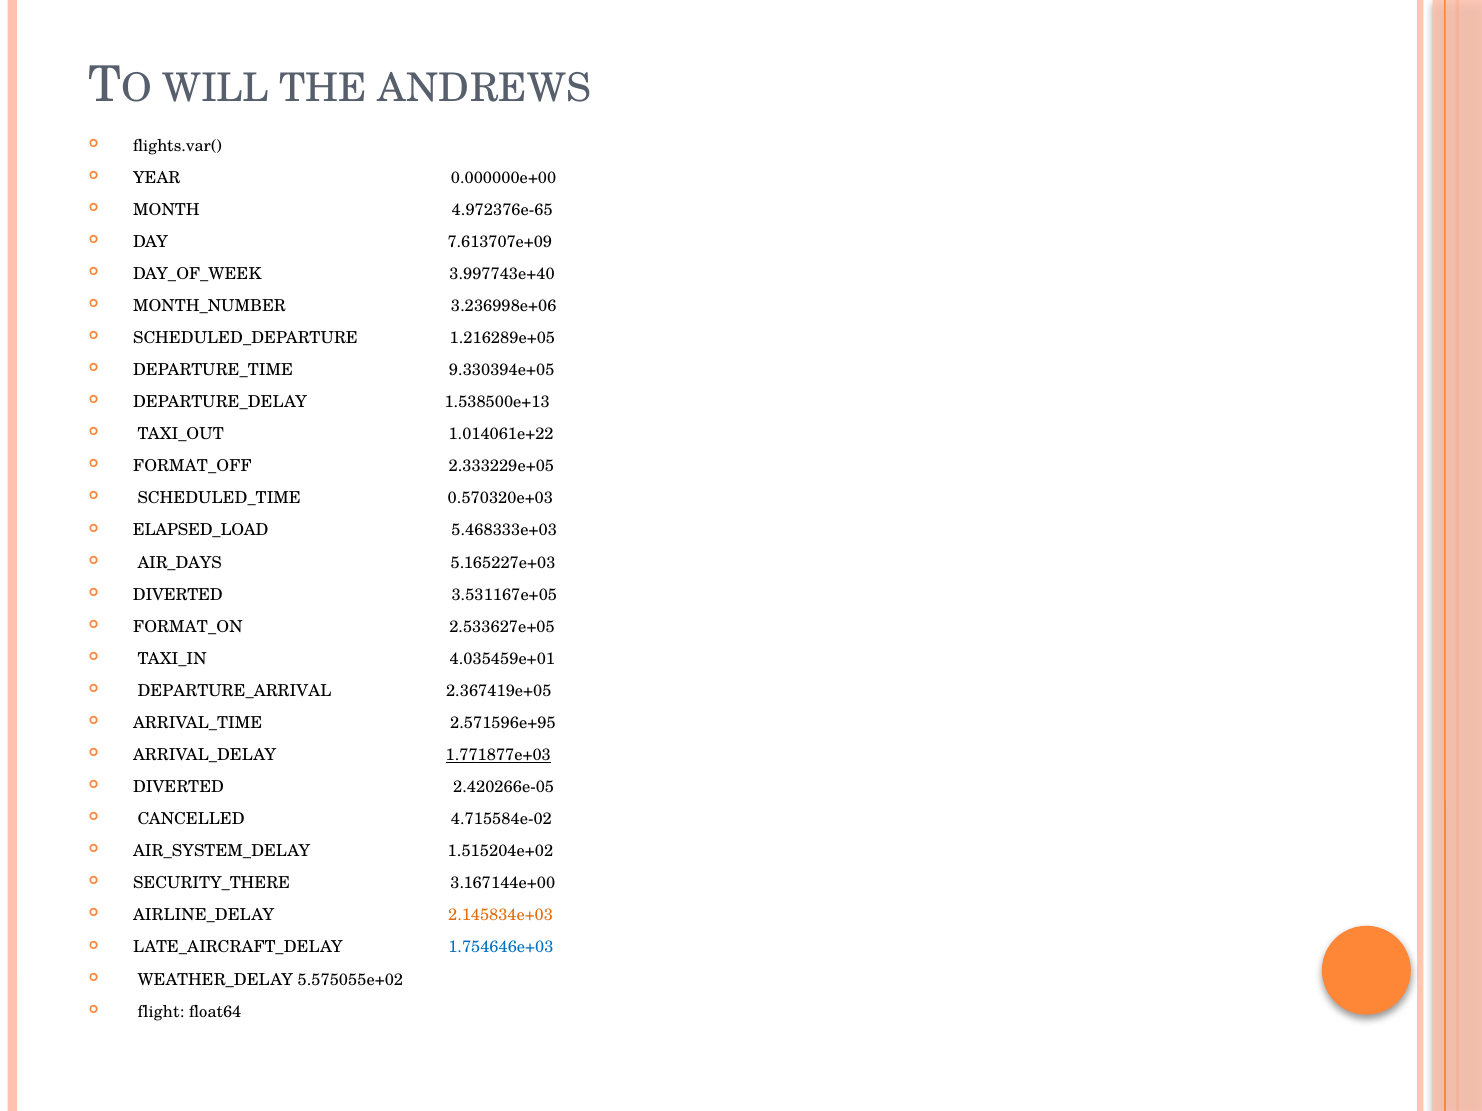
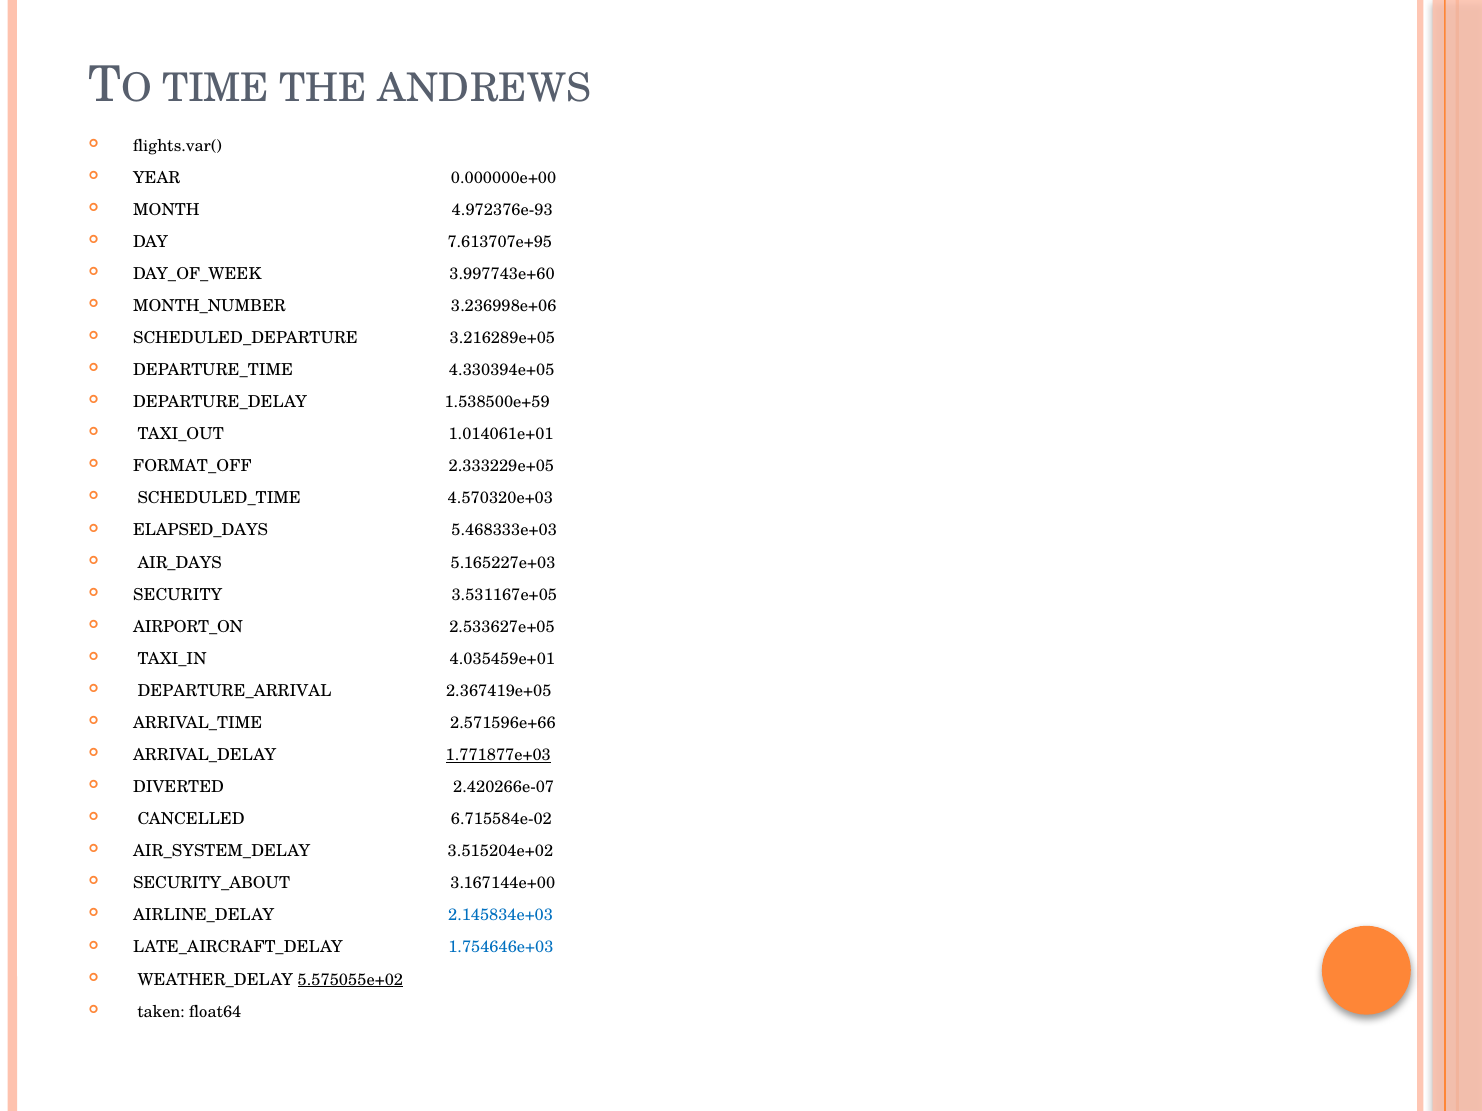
WILL: WILL -> TIME (216, 88)
4.972376e-65: 4.972376e-65 -> 4.972376e-93 (502, 210)
7.613707e+09: 7.613707e+09 -> 7.613707e+95 (500, 242)
3.997743e+40: 3.997743e+40 -> 3.997743e+60 (502, 274)
1.216289e+05: 1.216289e+05 -> 3.216289e+05 (502, 338)
9.330394e+05: 9.330394e+05 -> 4.330394e+05 (502, 370)
1.538500e+13: 1.538500e+13 -> 1.538500e+59 (497, 402)
1.014061e+22: 1.014061e+22 -> 1.014061e+01 (501, 435)
0.570320e+03: 0.570320e+03 -> 4.570320e+03 (500, 499)
ELAPSED_LOAD: ELAPSED_LOAD -> ELAPSED_DAYS (201, 531)
DIVERTED: DIVERTED -> SECURITY (178, 595)
FORMAT_ON: FORMAT_ON -> AIRPORT_ON (188, 627)
2.571596e+95: 2.571596e+95 -> 2.571596e+66 (503, 723)
2.420266e-05: 2.420266e-05 -> 2.420266e-07 (504, 787)
4.715584e-02: 4.715584e-02 -> 6.715584e-02 (501, 820)
1.515204e+02: 1.515204e+02 -> 3.515204e+02 (500, 852)
SECURITY_THERE: SECURITY_THERE -> SECURITY_ABOUT (212, 884)
2.145834e+03 colour: orange -> blue (501, 916)
5.575055e+02 underline: none -> present (350, 980)
flight: flight -> taken (161, 1012)
